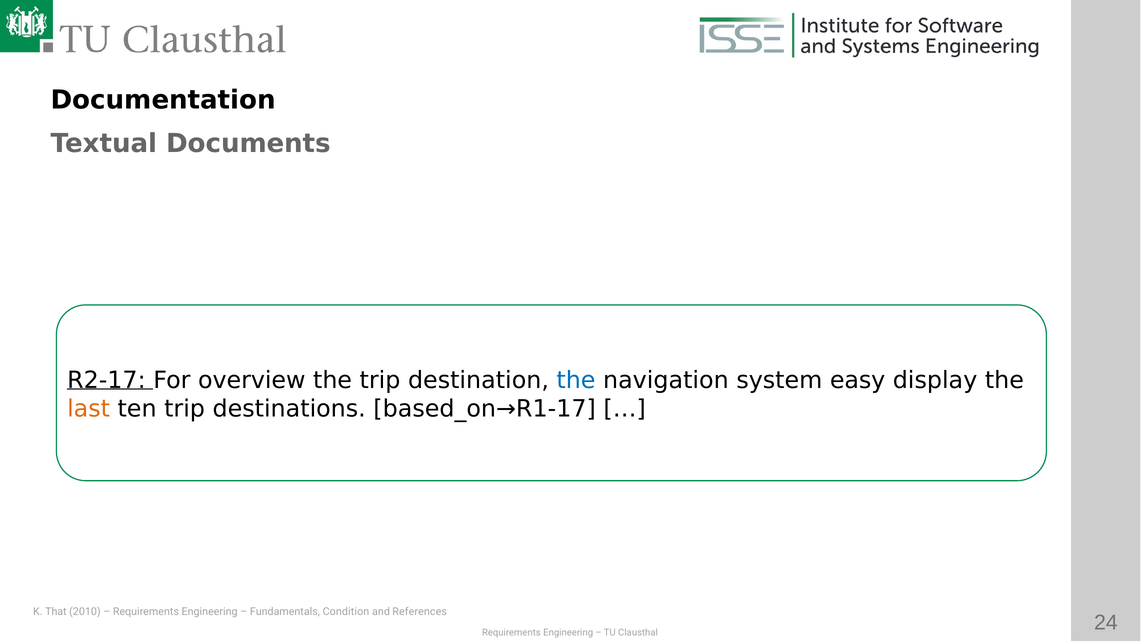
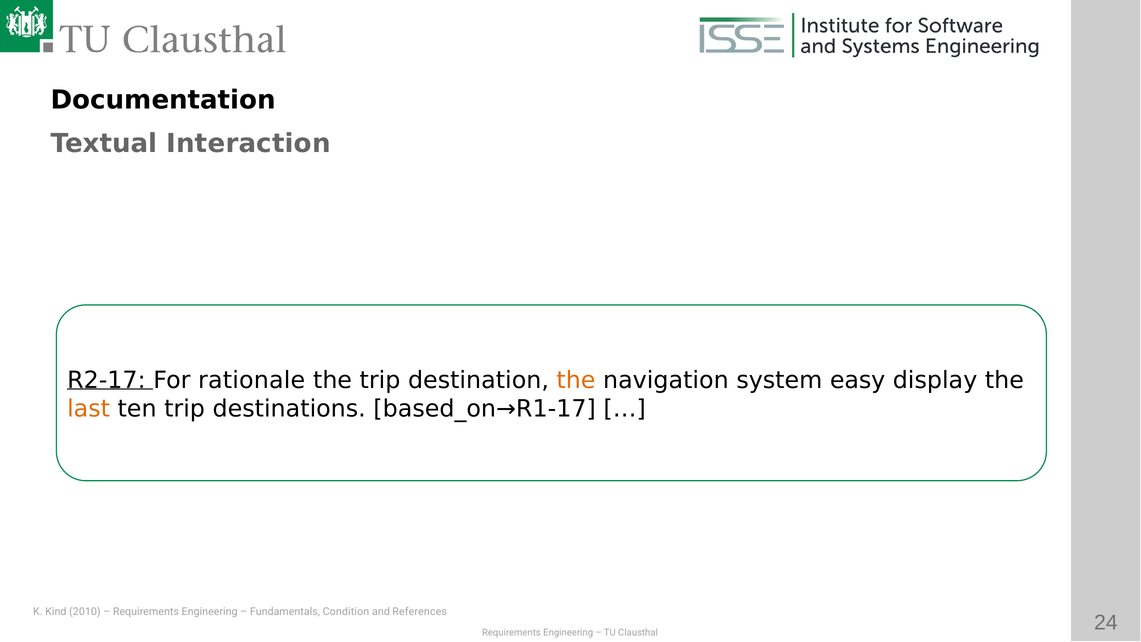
Documents: Documents -> Interaction (248, 144)
overview: overview -> rationale (252, 380)
the colour: blue -> orange (576, 380)
That: That -> Kind (56, 611)
